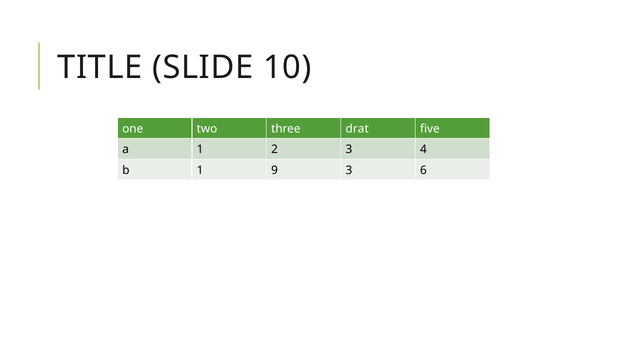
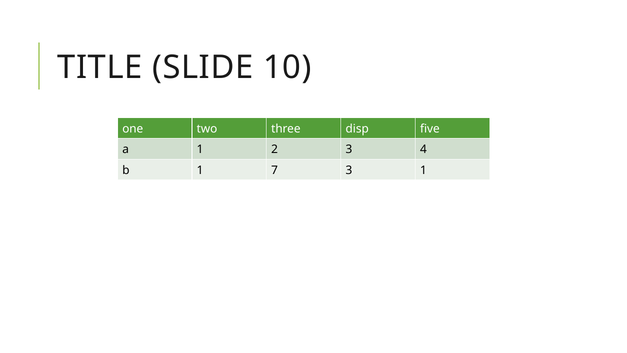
drat: drat -> disp (357, 129)
9: 9 -> 7 (275, 170)
3 6: 6 -> 1 (423, 170)
